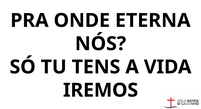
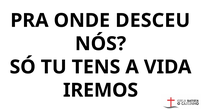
ETERNA: ETERNA -> DESCEU (153, 21)
